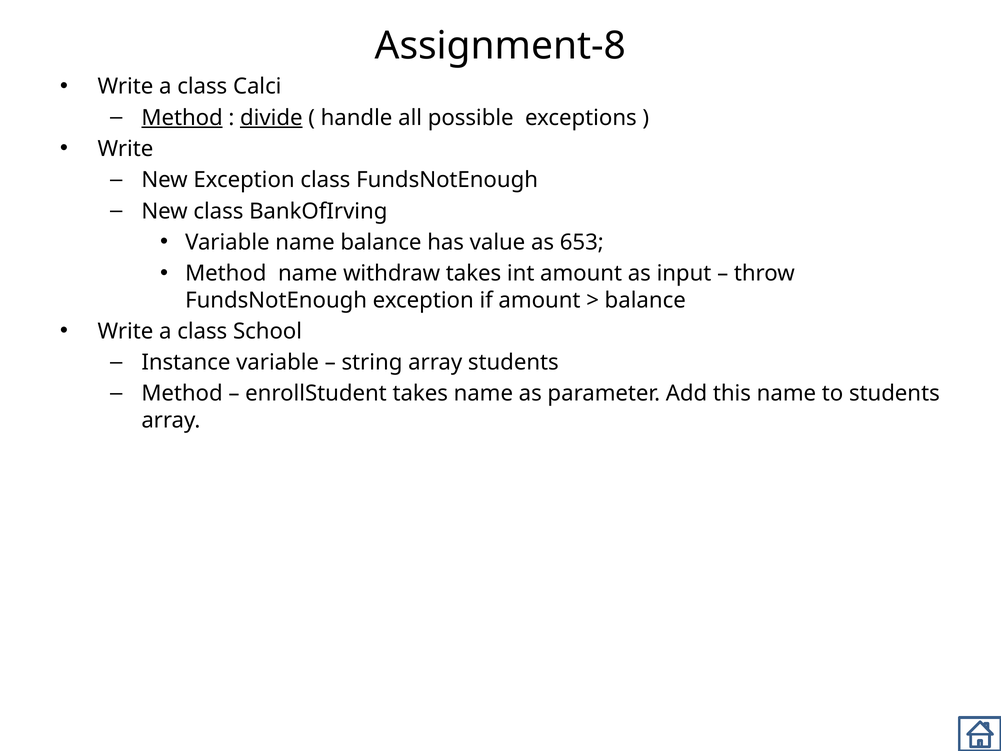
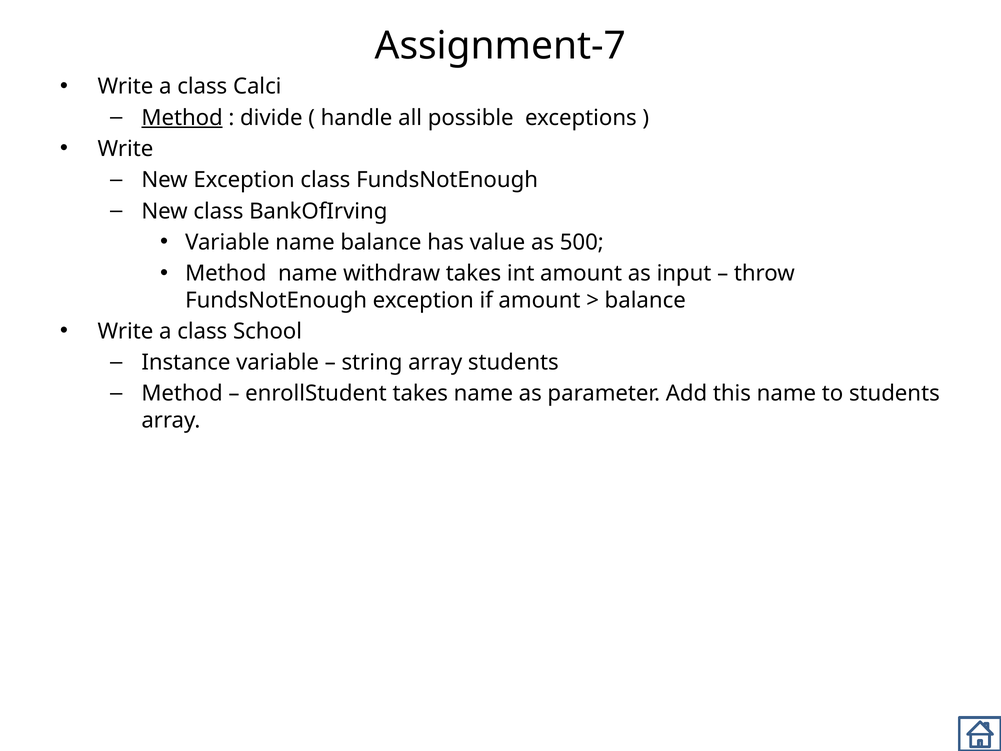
Assignment-8: Assignment-8 -> Assignment-7 (500, 46)
divide underline: present -> none (271, 118)
653: 653 -> 500 (582, 242)
